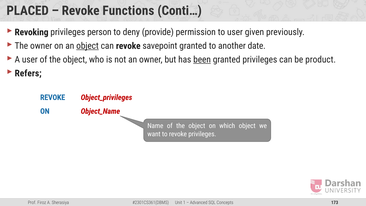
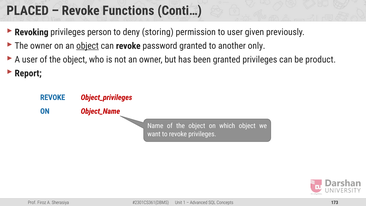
provide: provide -> storing (158, 32)
savepoint: savepoint -> password (160, 46)
date: date -> only (257, 46)
been underline: present -> none (202, 60)
Refers: Refers -> Report (28, 73)
